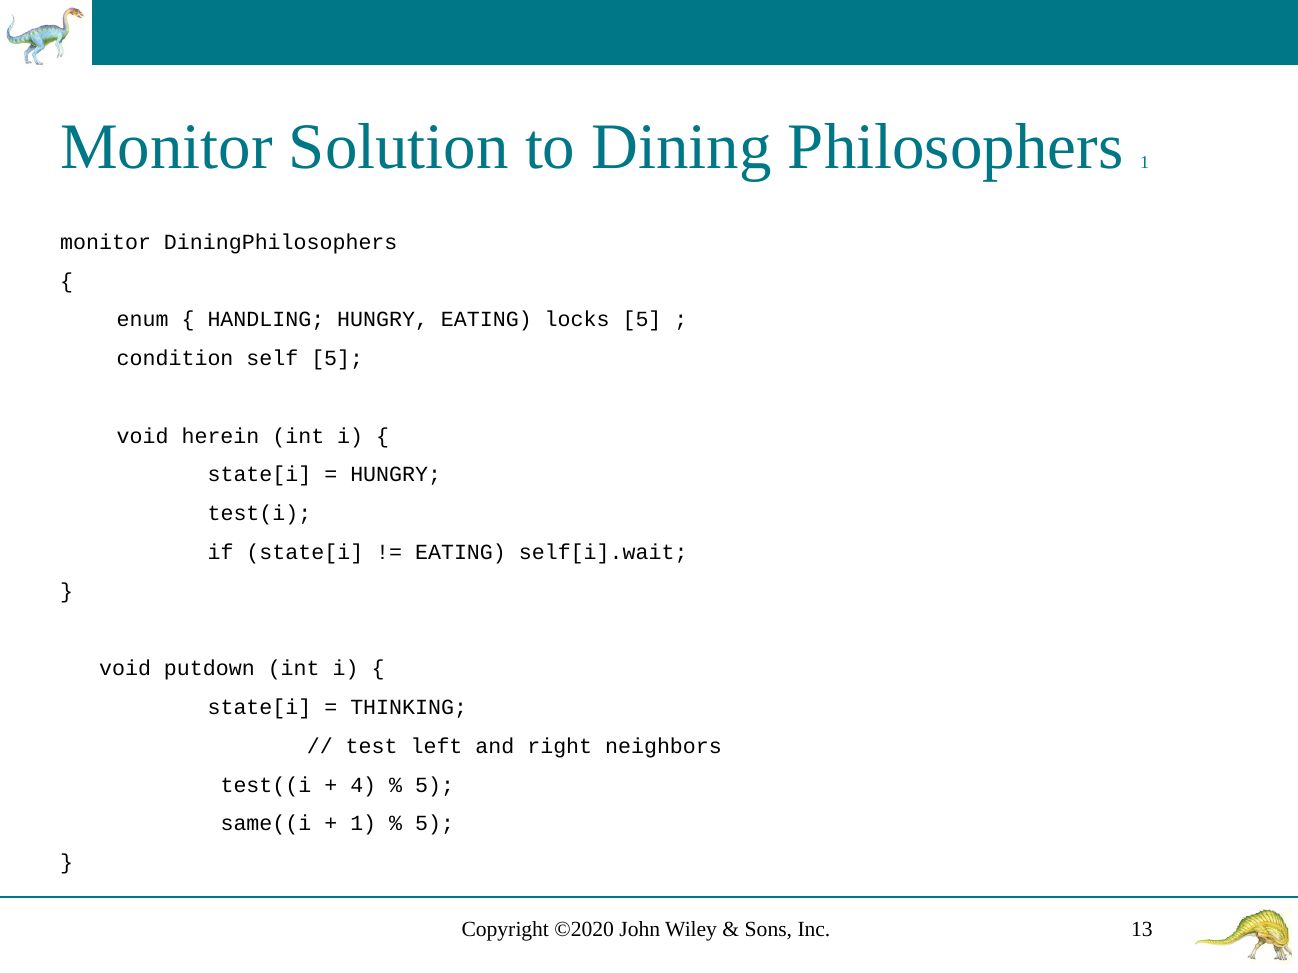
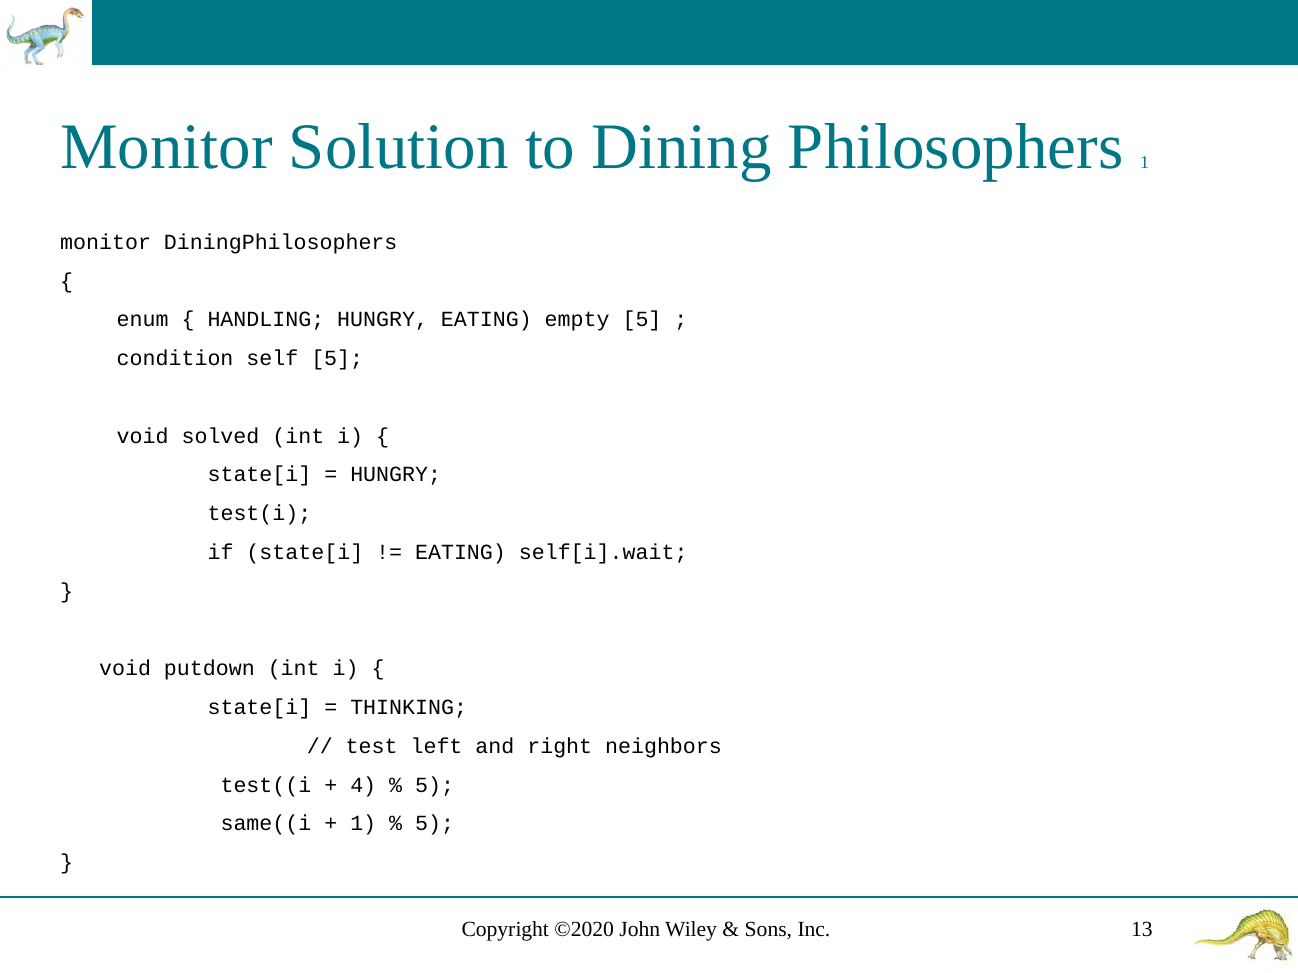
locks: locks -> empty (577, 320)
herein: herein -> solved (220, 436)
